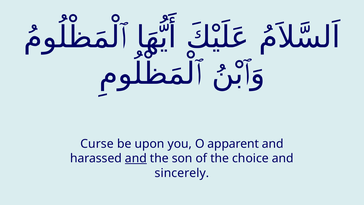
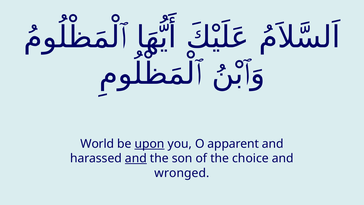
Curse: Curse -> World (97, 144)
upon underline: none -> present (150, 144)
sincerely: sincerely -> wronged (182, 173)
